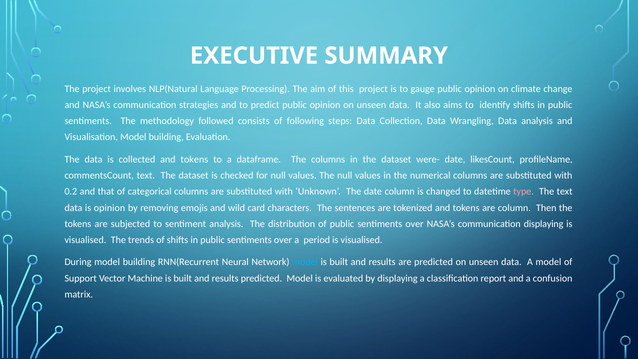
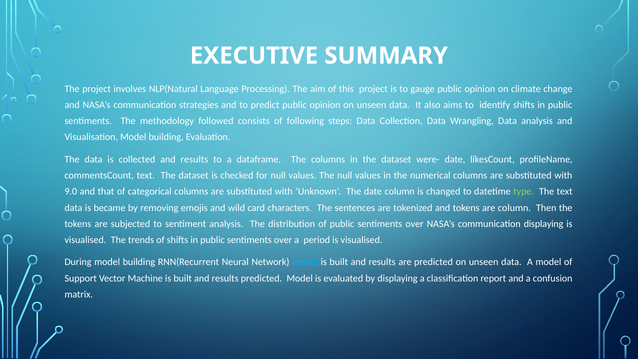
collected and tokens: tokens -> results (194, 159)
0.2: 0.2 -> 9.0 (71, 192)
type colour: pink -> light green (524, 192)
is opinion: opinion -> became (110, 208)
